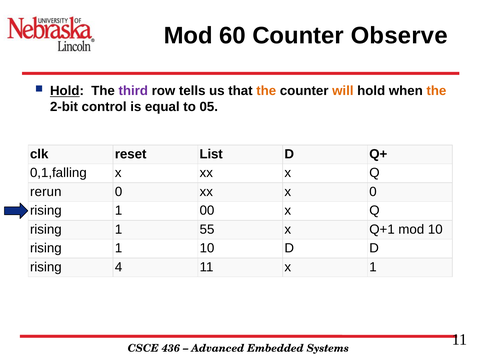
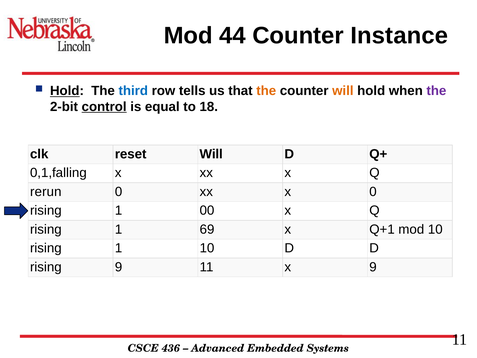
60: 60 -> 44 (233, 35)
Observe: Observe -> Instance (399, 35)
third colour: purple -> blue (133, 91)
the colour: orange -> purple (436, 91)
control underline: none -> present (104, 107)
05: 05 -> 18 (209, 107)
reset List: List -> Will (211, 154)
55: 55 -> 69 (207, 229)
rising 4: 4 -> 9 (119, 267)
x 1: 1 -> 9 (373, 267)
